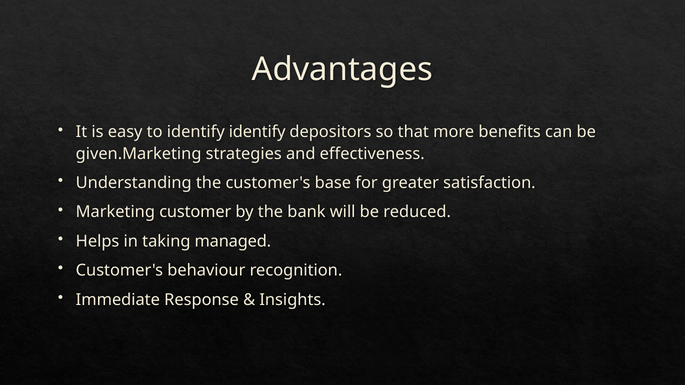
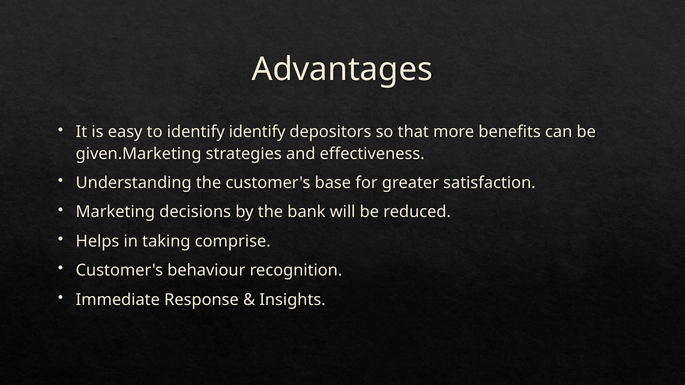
customer: customer -> decisions (195, 212)
managed: managed -> comprise (233, 241)
